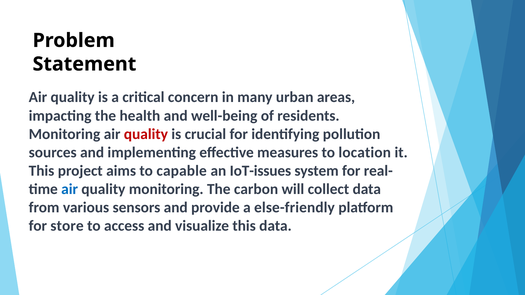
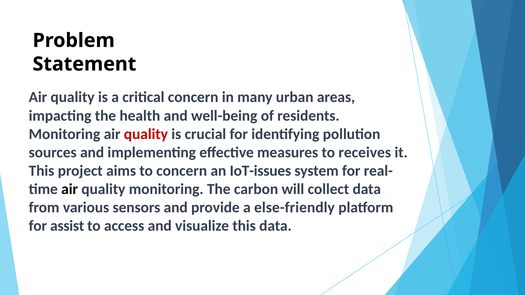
location: location -> receives (365, 153)
to capable: capable -> concern (182, 171)
air colour: blue -> black (70, 189)
store: store -> assist (67, 226)
